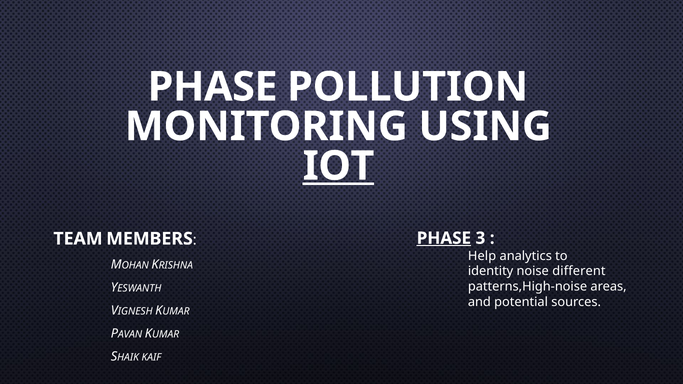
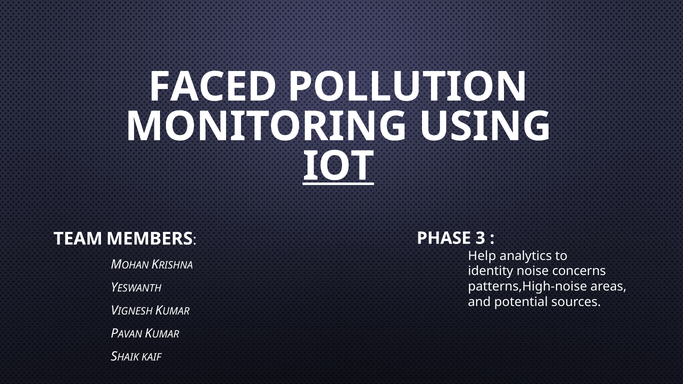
PHASE: PHASE -> FACED (213, 87)
PHASE underline: present -> none (444, 238)
different: different -> concerns (579, 271)
